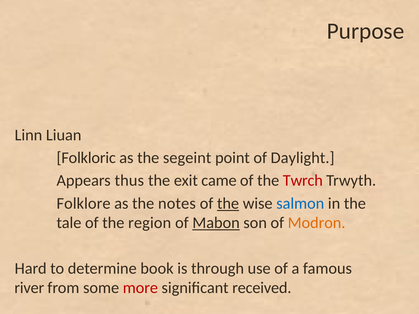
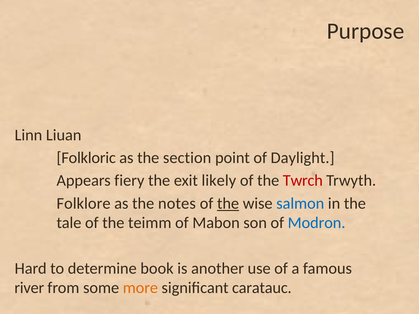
segeint: segeint -> section (187, 158)
thus: thus -> fiery (129, 181)
came: came -> likely (219, 181)
region: region -> teimm (150, 223)
Mabon underline: present -> none (216, 223)
Modron colour: orange -> blue (317, 223)
through: through -> another (218, 269)
more colour: red -> orange (140, 288)
received: received -> caratauc (262, 288)
